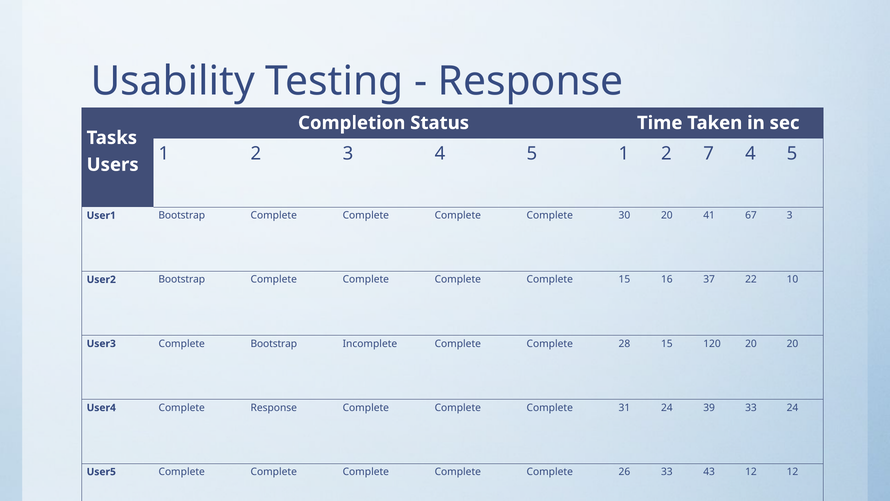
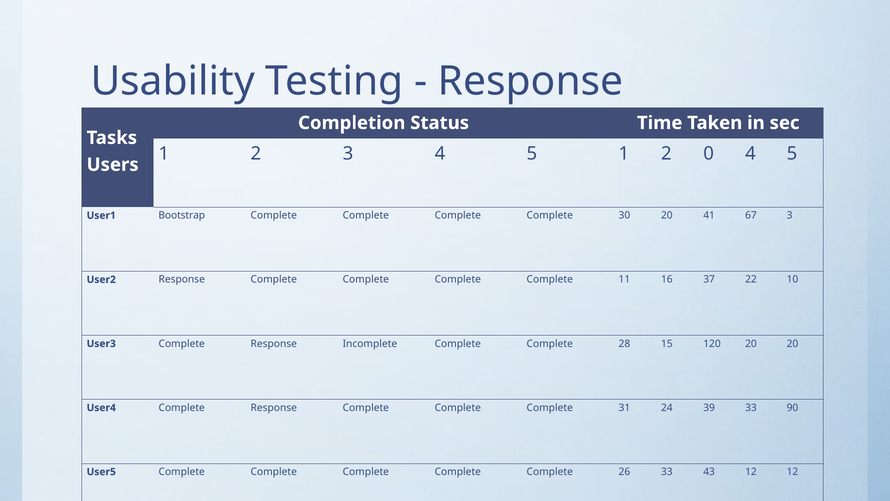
7: 7 -> 0 (709, 154)
User2 Bootstrap: Bootstrap -> Response (182, 279)
Complete 15: 15 -> 11 (624, 279)
User3 Complete Bootstrap: Bootstrap -> Response (274, 344)
33 24: 24 -> 90 (792, 408)
